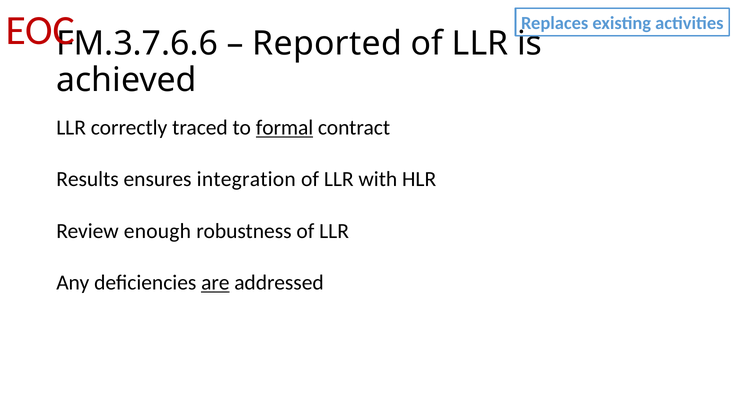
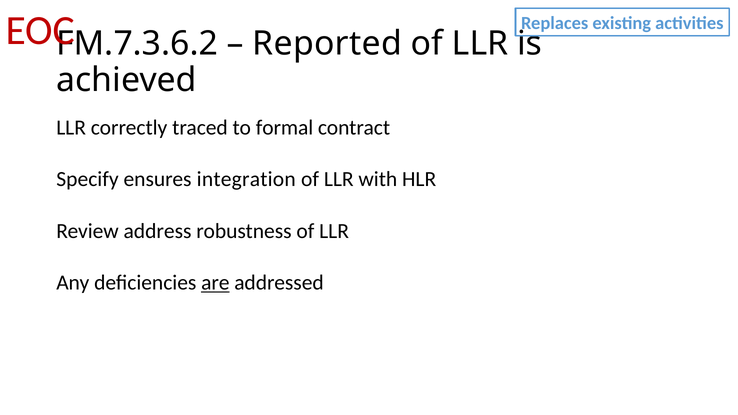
FM.3.7.6.6: FM.3.7.6.6 -> FM.7.3.6.2 (137, 44)
formal underline: present -> none (285, 128)
Results: Results -> Specify (87, 179)
enough: enough -> address (158, 231)
